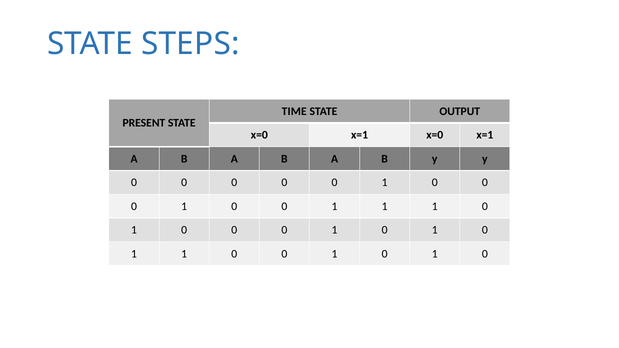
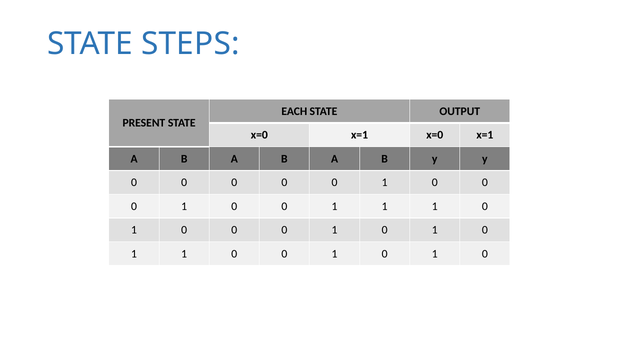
TIME: TIME -> EACH (294, 111)
